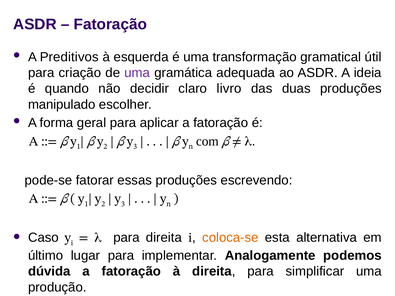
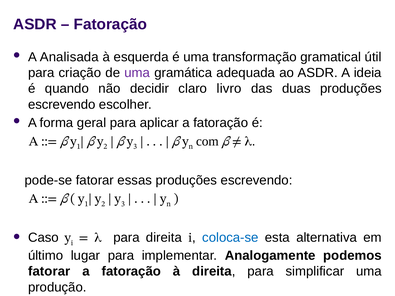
Preditivos: Preditivos -> Analisada (69, 57)
manipulado: manipulado -> escrevendo (62, 104)
coloca-se colour: orange -> blue (230, 238)
dúvida: dúvida -> fatorar (49, 272)
